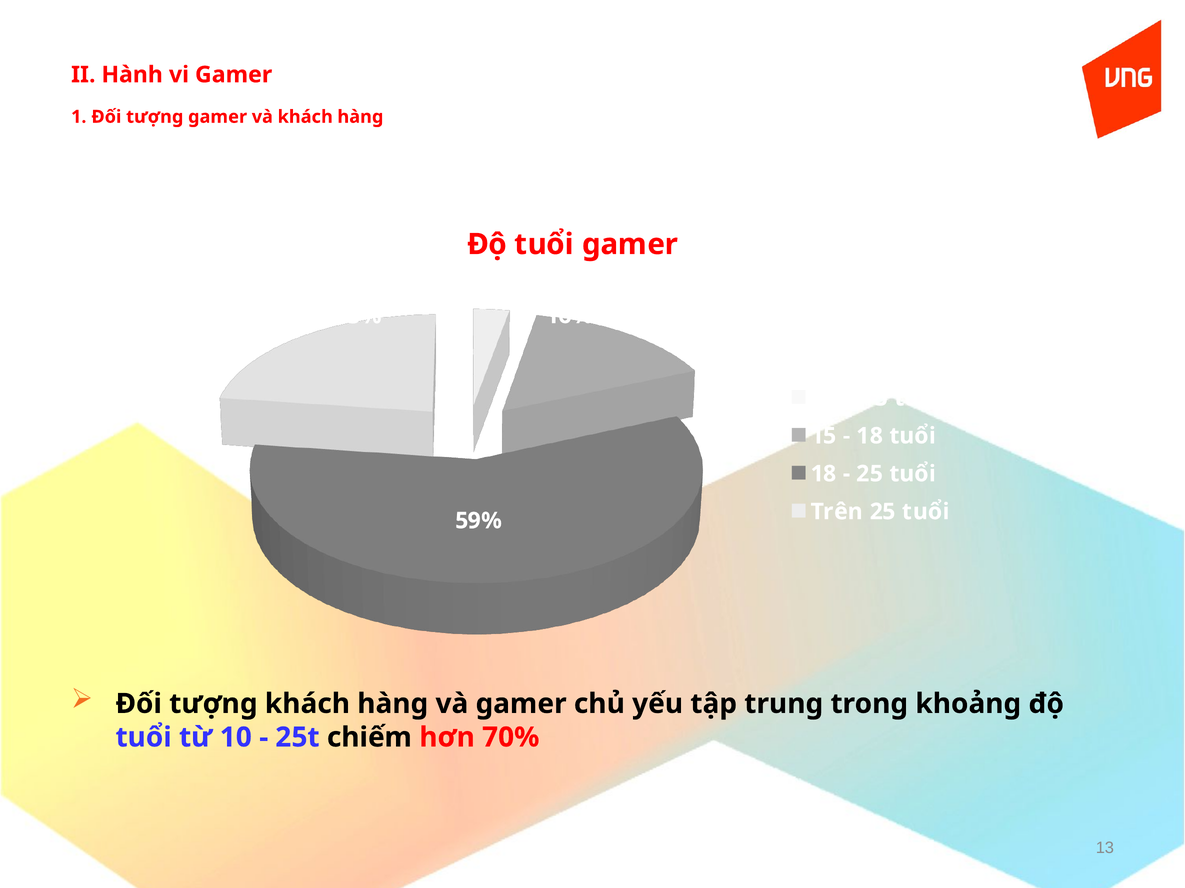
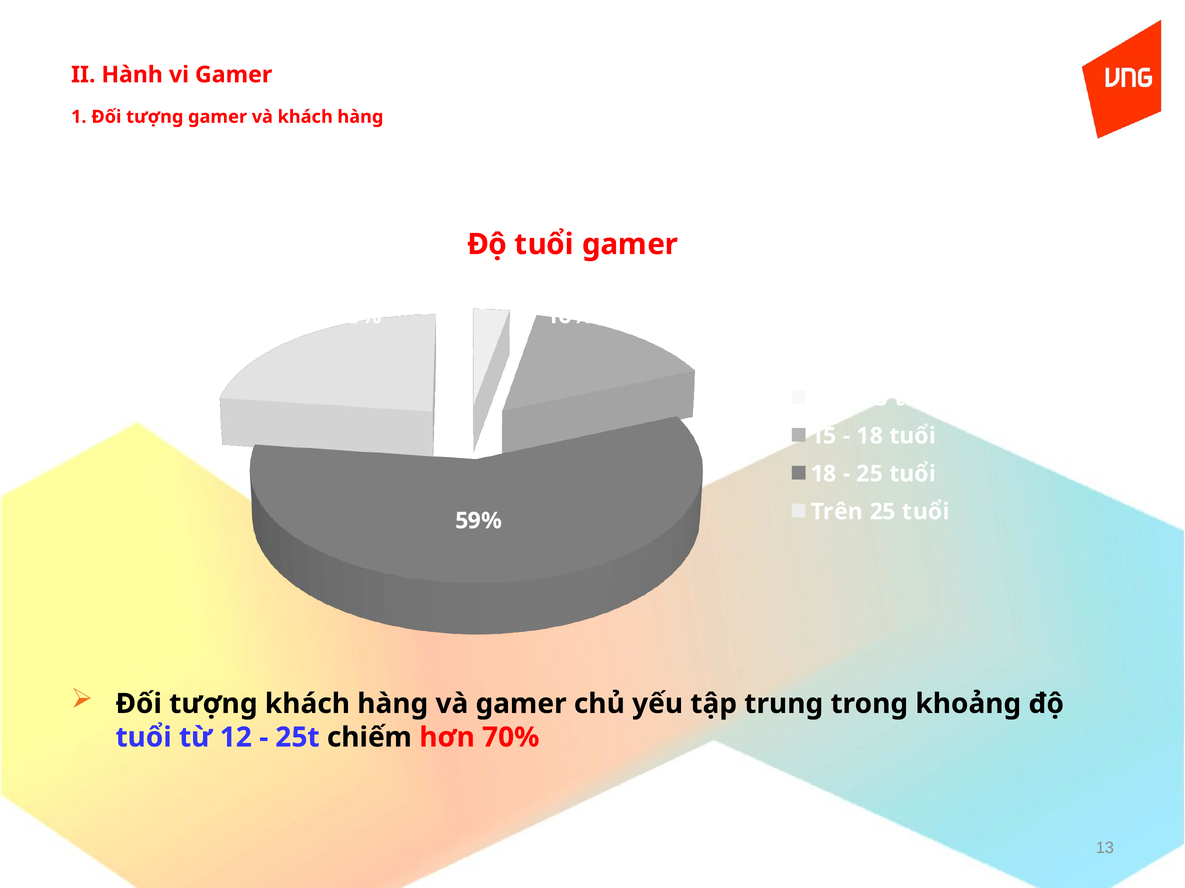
từ 10: 10 -> 12 (236, 738)
